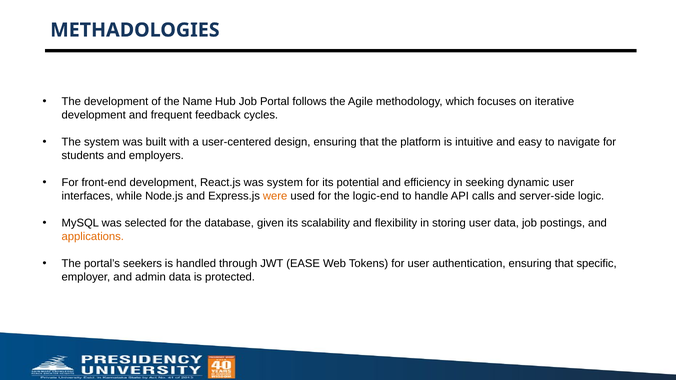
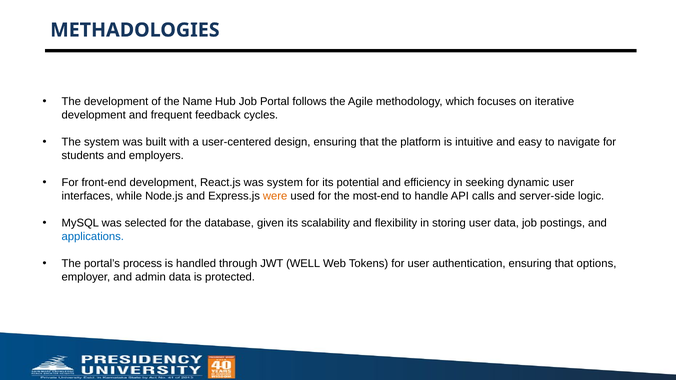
logic-end: logic-end -> most-end (376, 196)
applications colour: orange -> blue (93, 237)
seekers: seekers -> process (143, 264)
EASE: EASE -> WELL (303, 264)
specific: specific -> options (597, 264)
